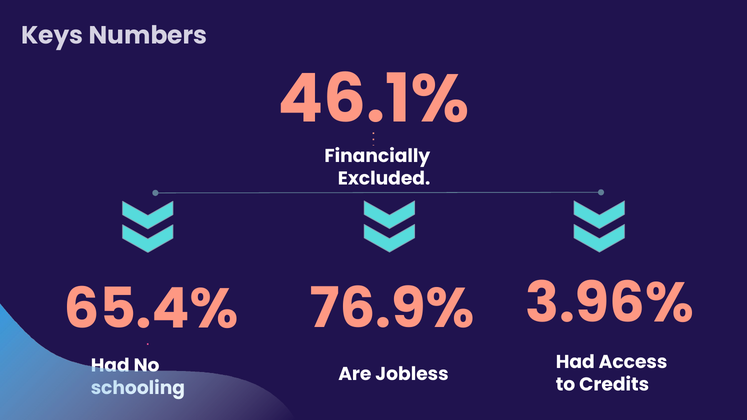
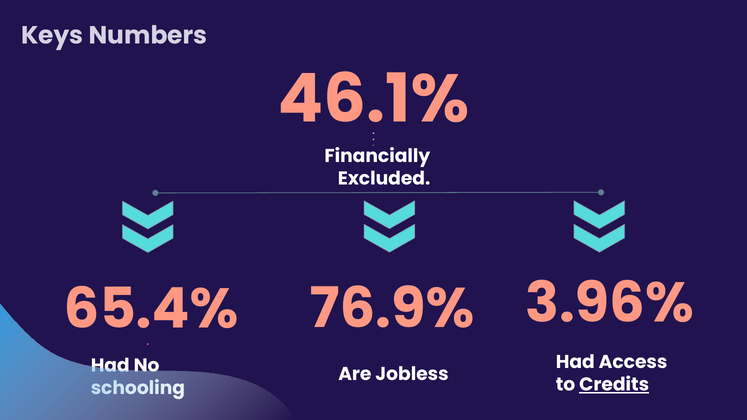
Credits underline: none -> present (614, 385)
